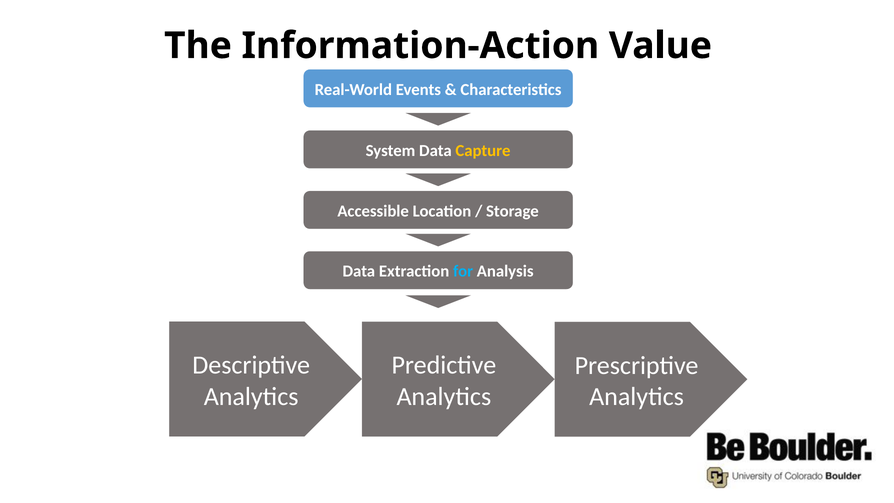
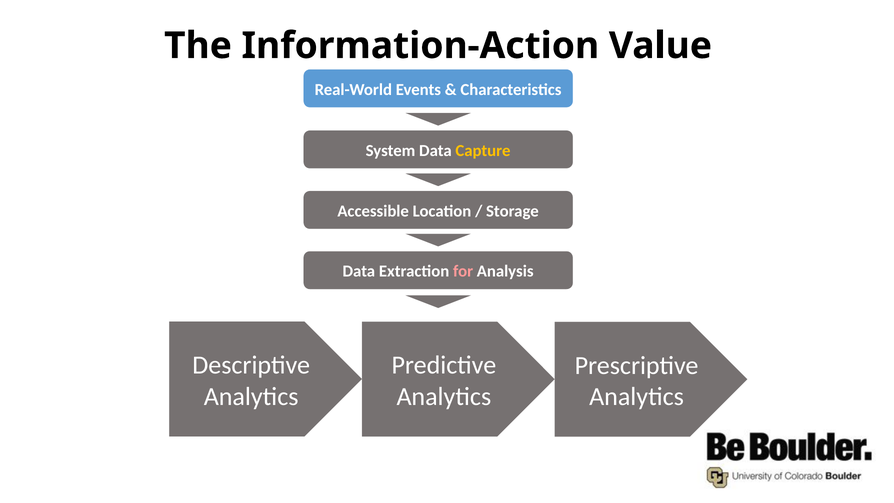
for colour: light blue -> pink (463, 271)
